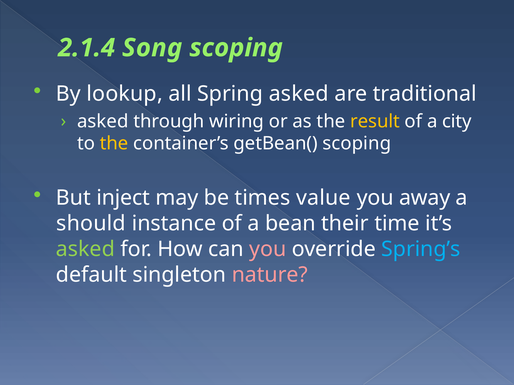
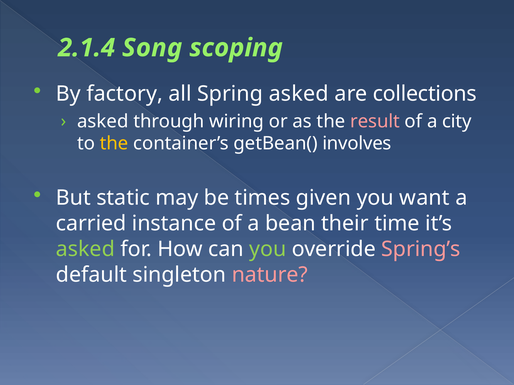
lookup: lookup -> factory (125, 94)
traditional: traditional -> collections (425, 94)
result colour: yellow -> pink (375, 121)
getBean( scoping: scoping -> involves (357, 144)
inject: inject -> static (123, 198)
value: value -> given (323, 198)
away: away -> want (425, 198)
should: should -> carried (91, 224)
you colour: pink -> light green (268, 250)
Spring’s colour: light blue -> pink (421, 250)
